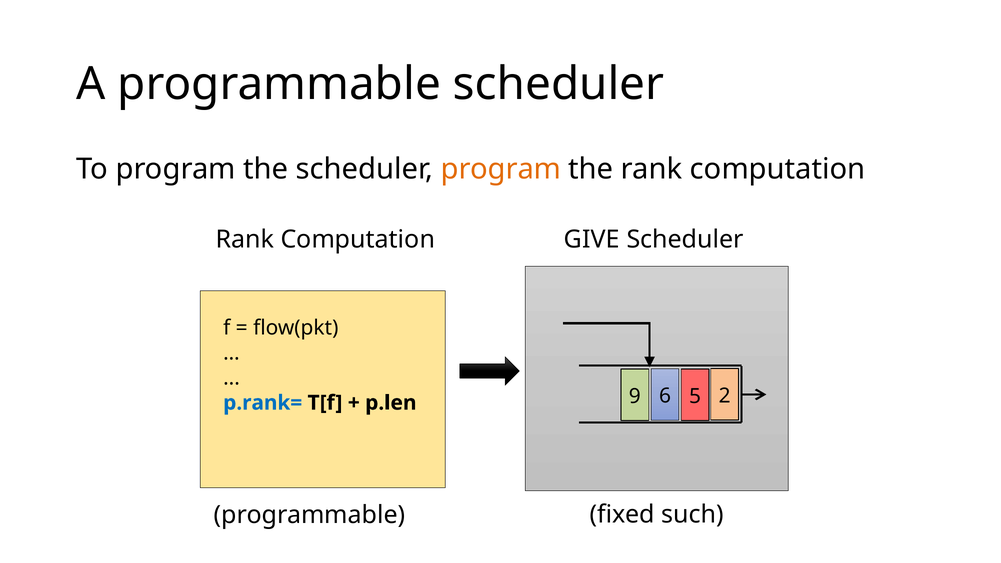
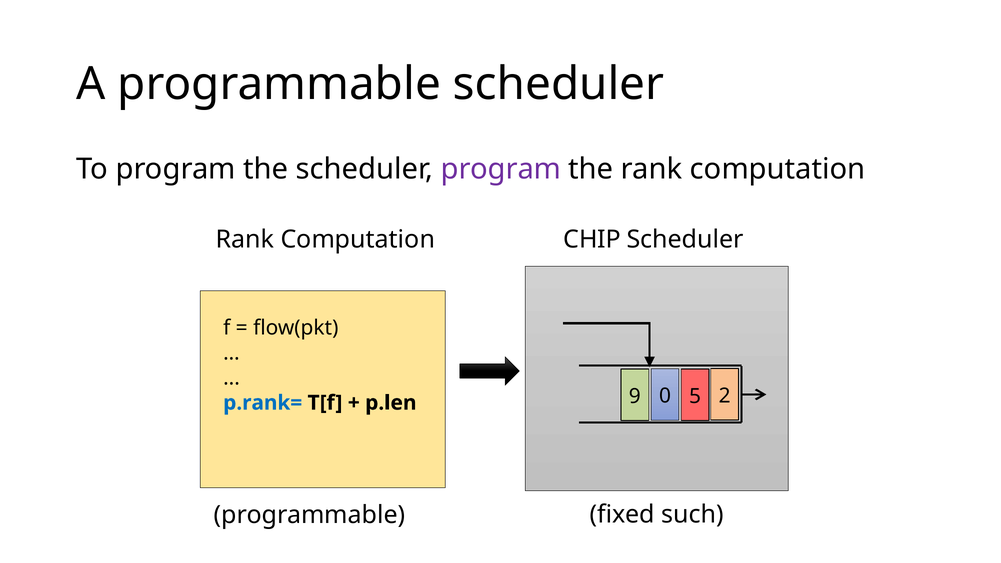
program colour: orange -> purple (501, 169)
GIVE: GIVE -> CHIP (592, 239)
6: 6 -> 0 (665, 396)
